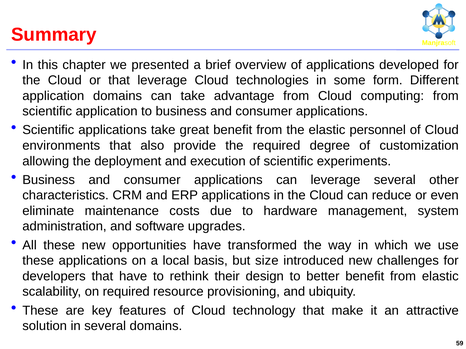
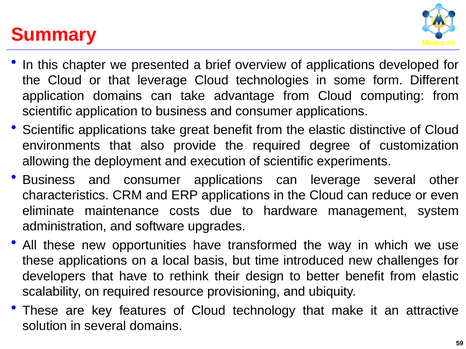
personnel: personnel -> distinctive (378, 130)
size: size -> time (267, 261)
